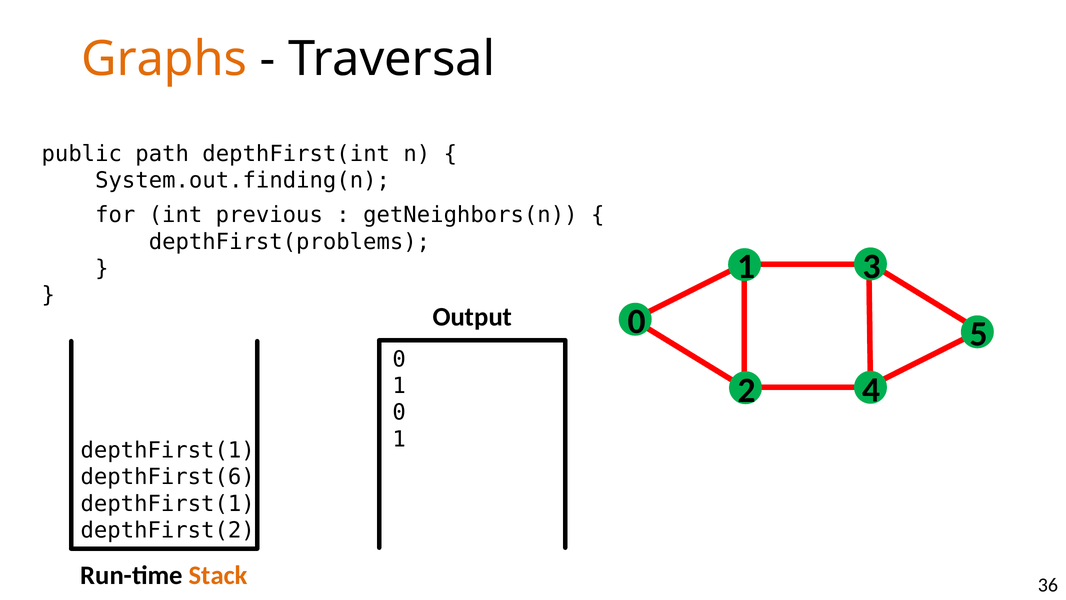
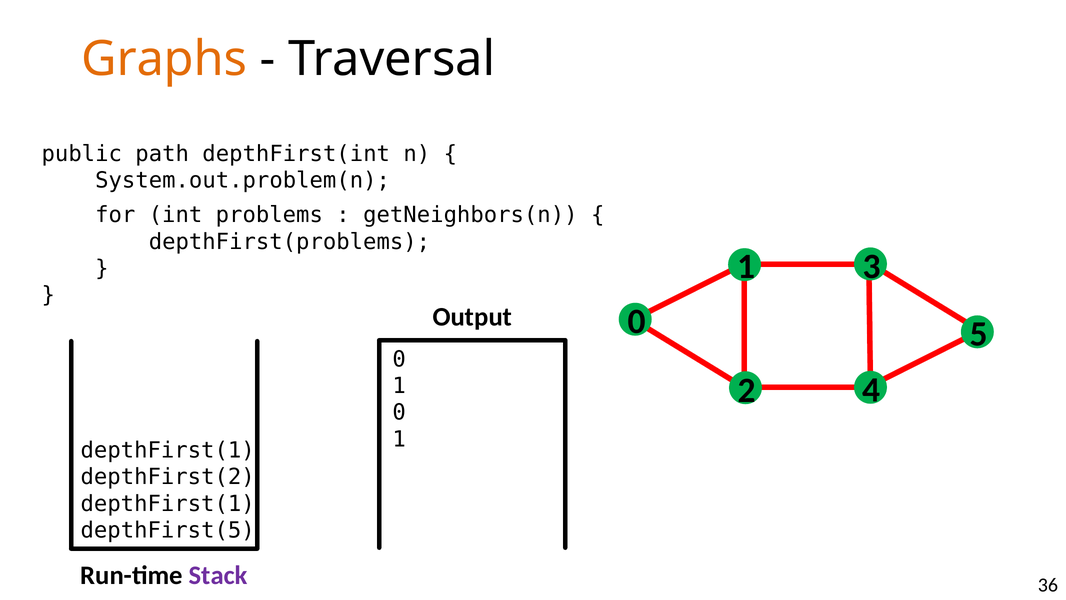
System.out.finding(n: System.out.finding(n -> System.out.problem(n (243, 180)
previous: previous -> problems (269, 215)
depthFirst(6: depthFirst(6 -> depthFirst(2 (168, 477)
depthFirst(2: depthFirst(2 -> depthFirst(5 (168, 530)
Stack colour: orange -> purple (218, 575)
